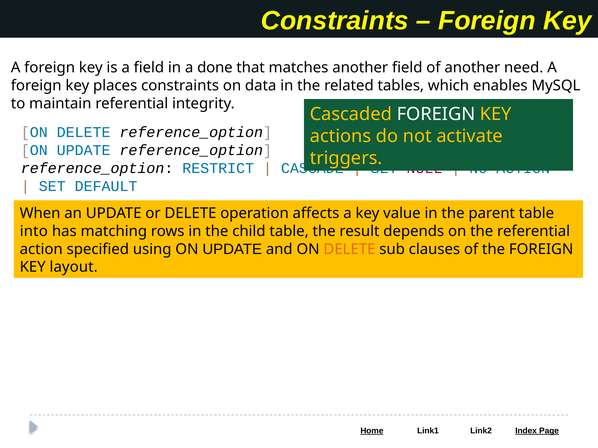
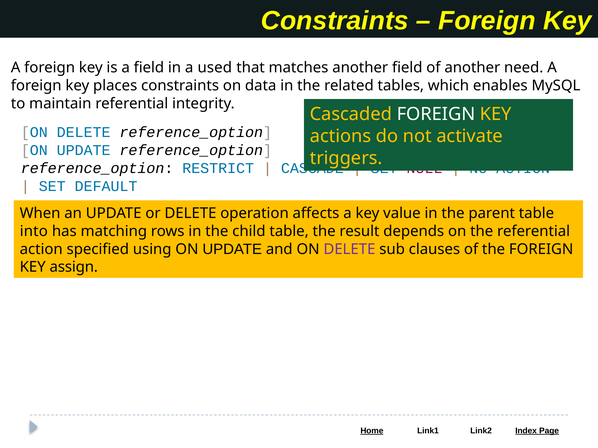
done: done -> used (215, 68)
DELETE colour: orange -> purple (349, 249)
layout: layout -> assign (74, 267)
